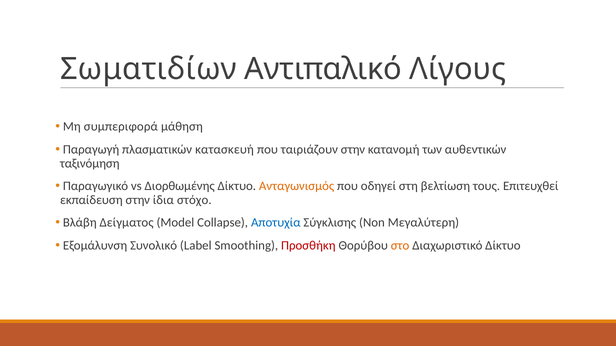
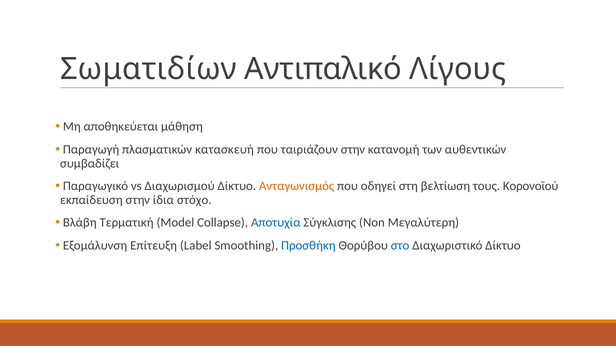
συμπεριφορά: συμπεριφορά -> αποθηκεύεται (121, 127)
ταξινόμηση: ταξινόμηση -> συμβαδίζει (90, 164)
Διορθωμένης: Διορθωμένης -> Διαχωρισμού (180, 186)
Επιτευχθεί: Επιτευχθεί -> Κορονοϊoύ (531, 186)
Δείγματος: Δείγματος -> Τερματική (127, 223)
Συνολικό: Συνολικό -> Επίτευξη (154, 246)
Προσθήκη colour: red -> blue (308, 246)
στο colour: orange -> blue (400, 246)
